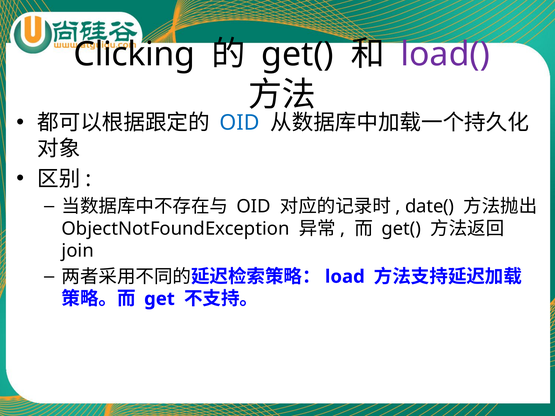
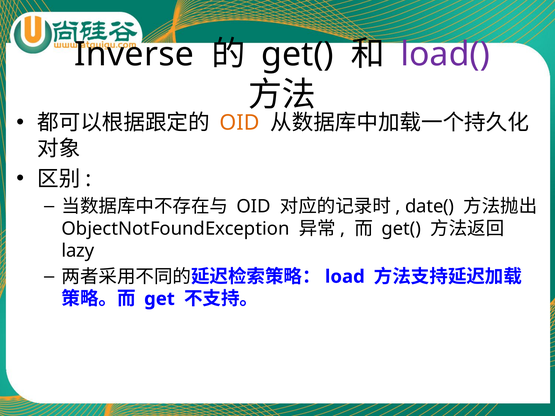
Clicking: Clicking -> Inverse (134, 54)
OID colour: blue -> orange (240, 123)
join: join -> lazy (78, 251)
